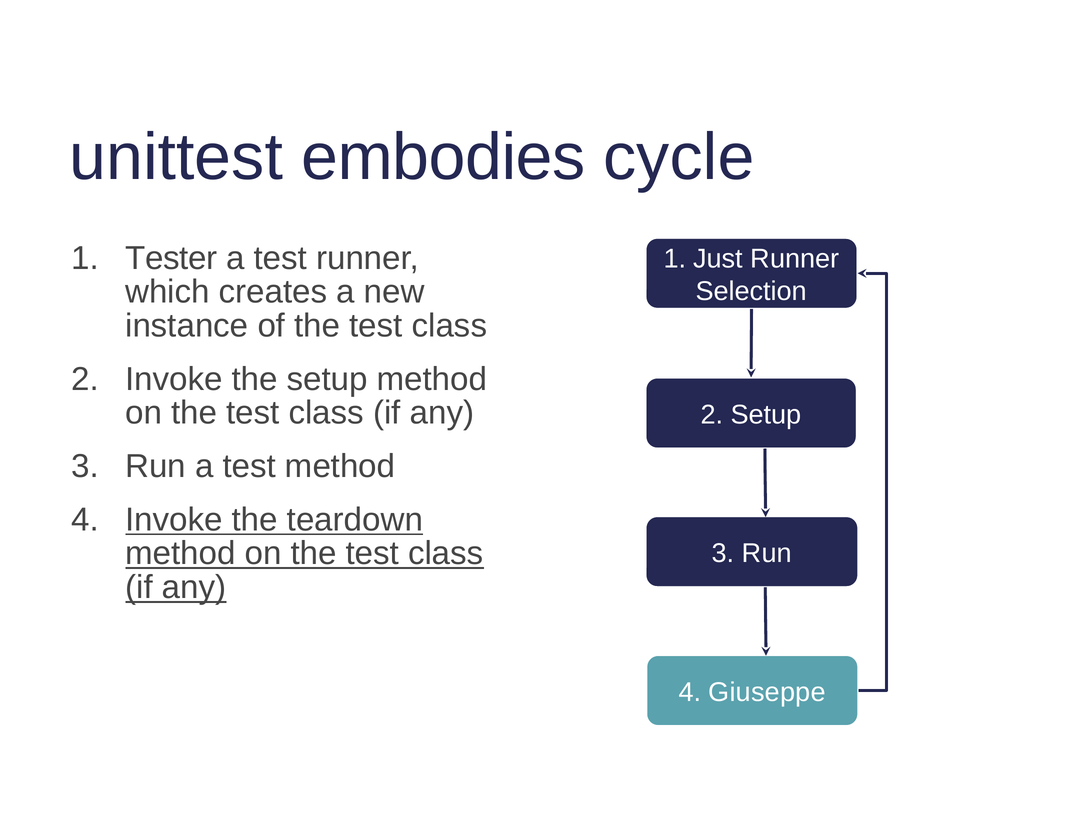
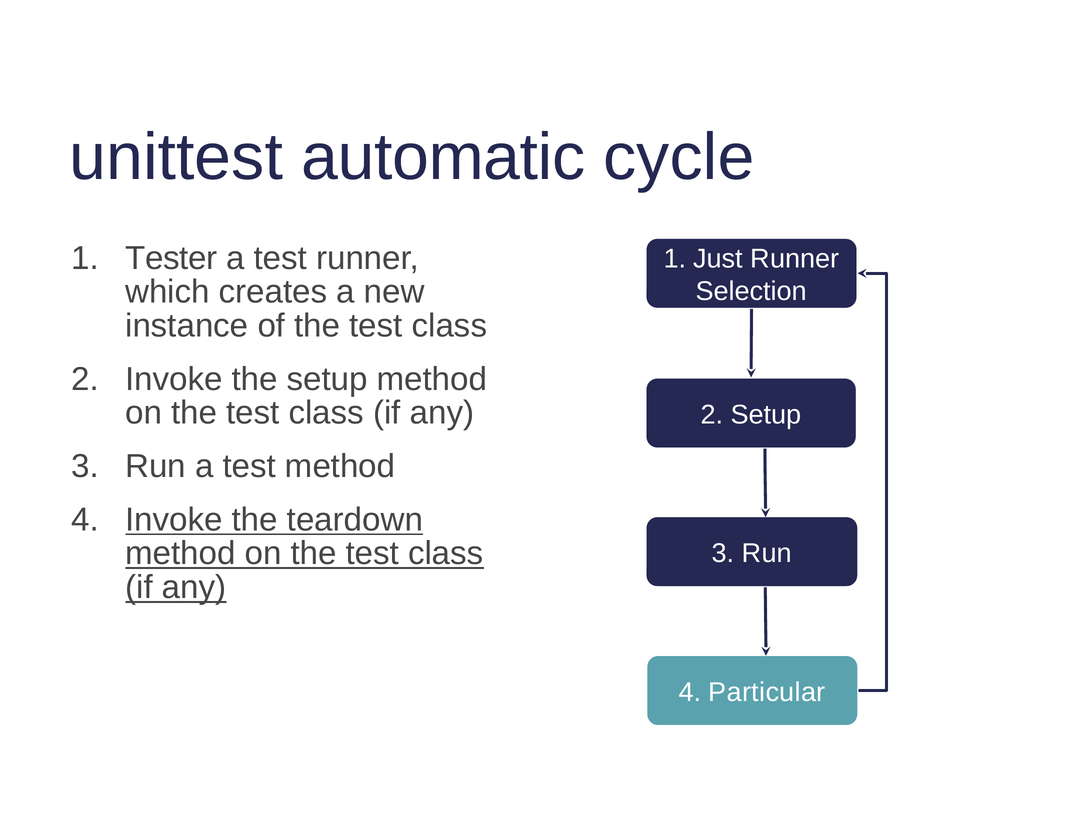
embodies: embodies -> automatic (443, 157)
Giuseppe: Giuseppe -> Particular (767, 692)
